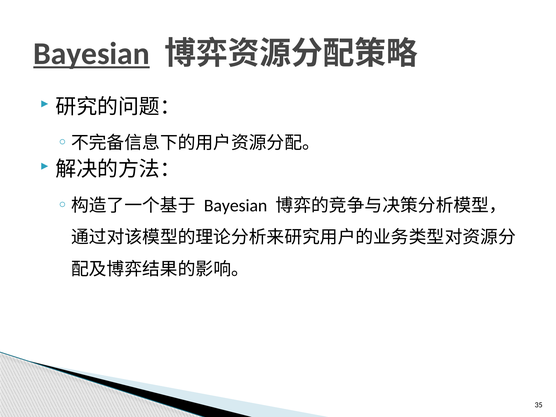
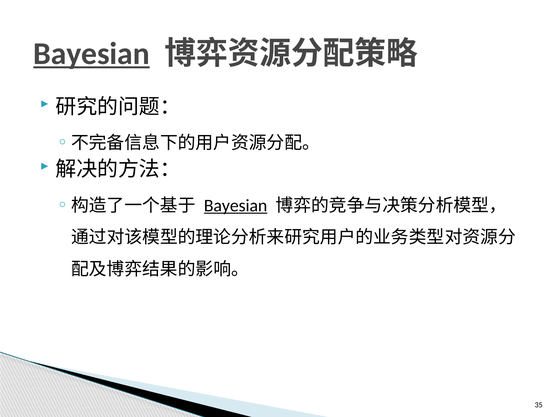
Bayesian underline: none -> present (236, 206)
